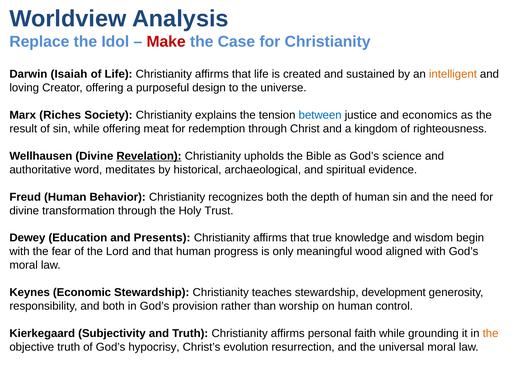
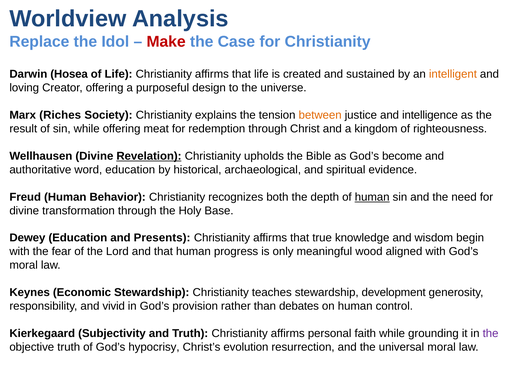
Isaiah: Isaiah -> Hosea (69, 74)
between colour: blue -> orange (320, 115)
economics: economics -> intelligence (430, 115)
science: science -> become (402, 156)
word meditates: meditates -> education (130, 170)
human underline: none -> present (372, 197)
Trust: Trust -> Base (219, 211)
and both: both -> vivid (114, 307)
worship: worship -> debates (299, 307)
the colour: orange -> purple (491, 334)
